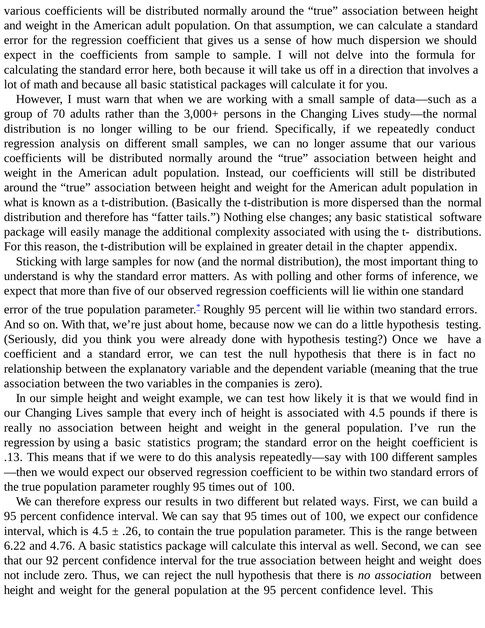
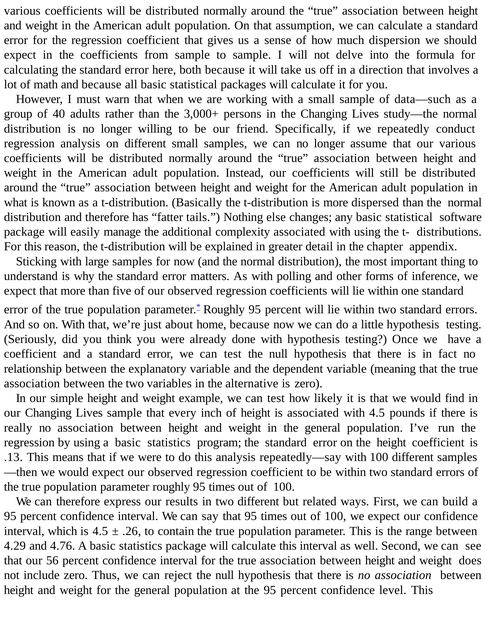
70: 70 -> 40 (59, 114)
companies: companies -> alternative (252, 383)
6.22: 6.22 -> 4.29 (15, 545)
92: 92 -> 56 (52, 560)
